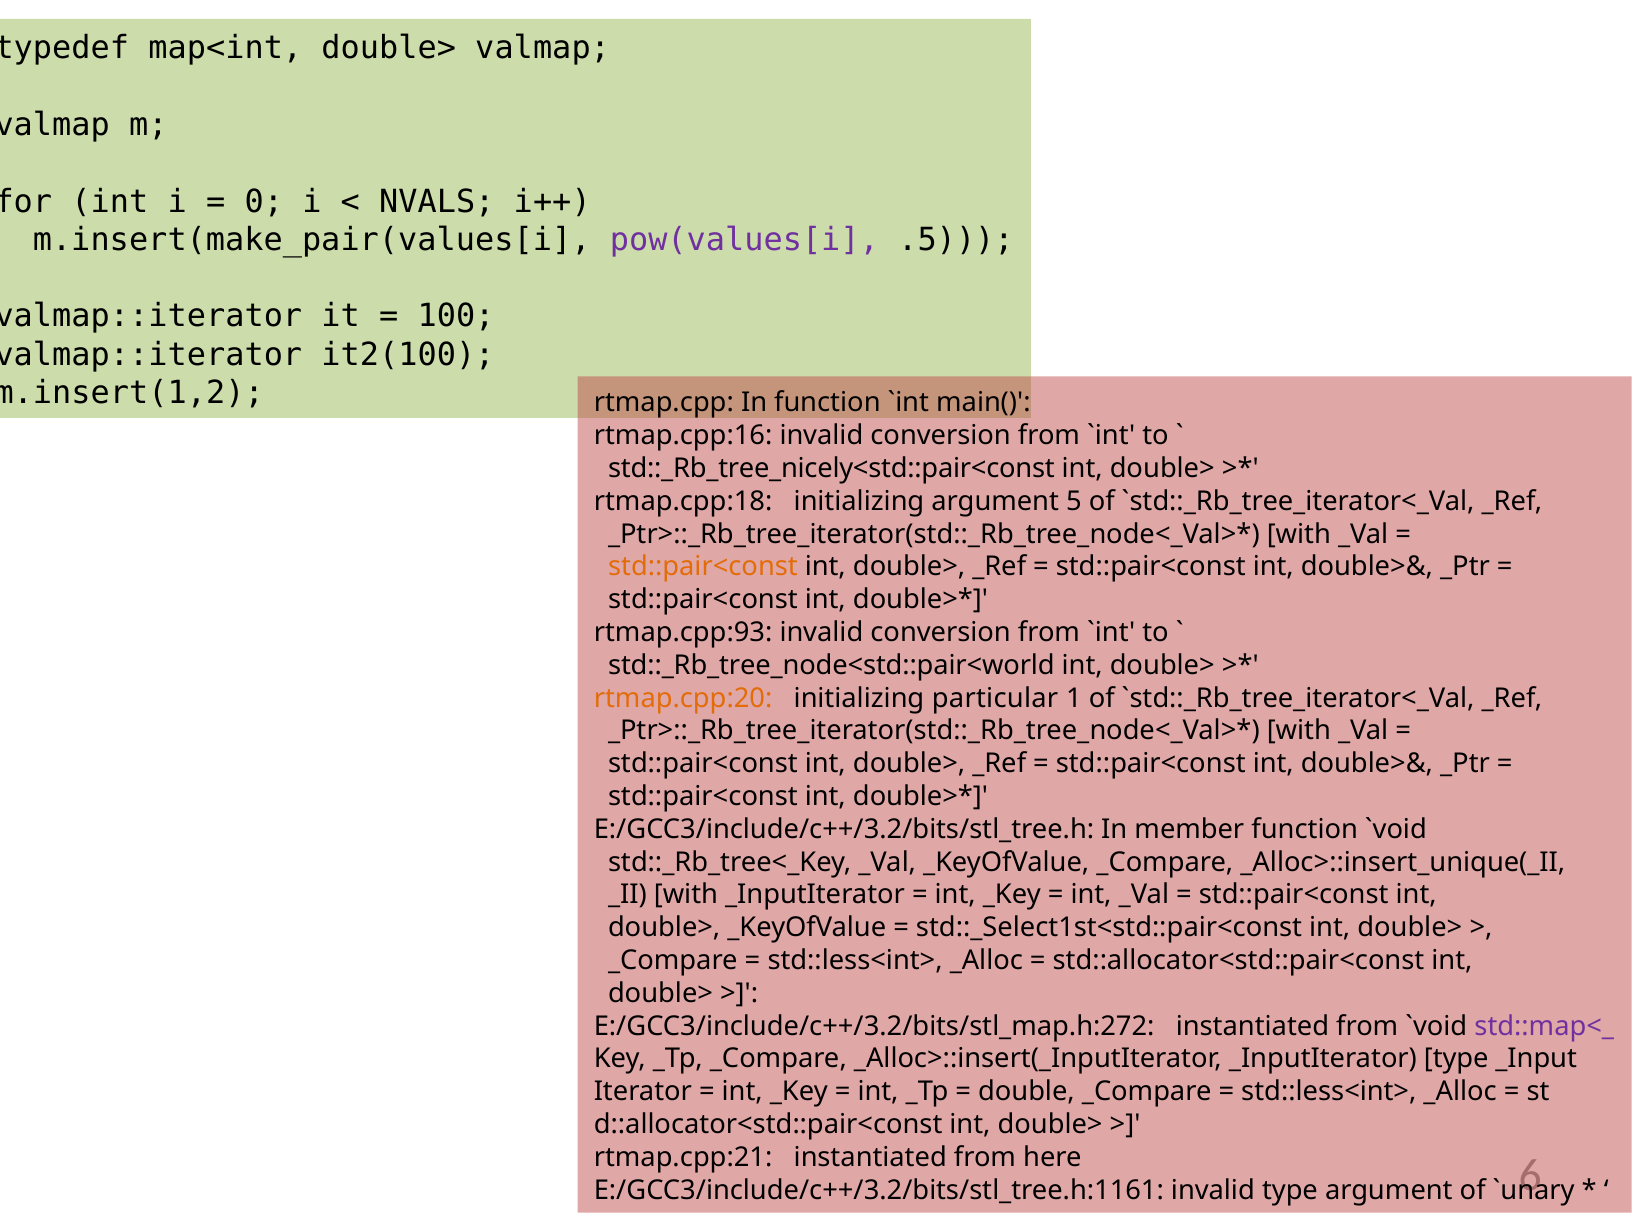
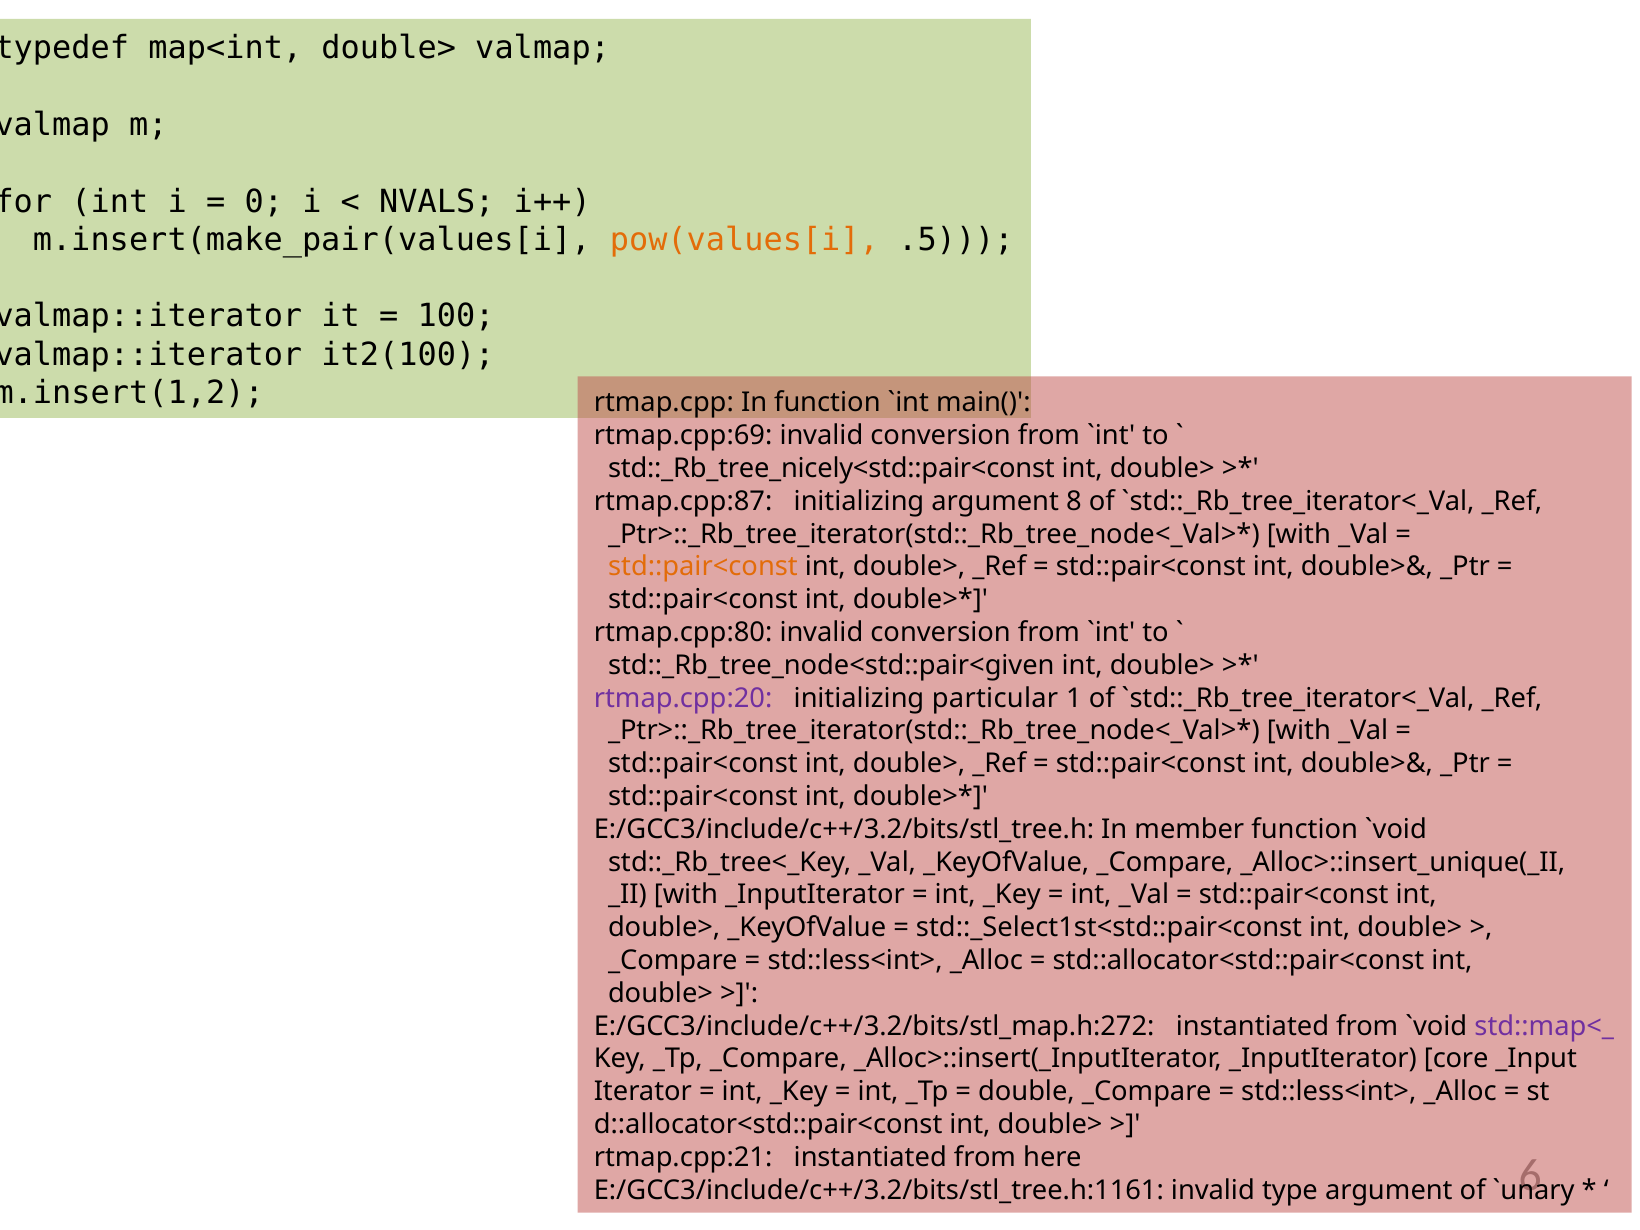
pow(values[i colour: purple -> orange (744, 240)
rtmap.cpp:16: rtmap.cpp:16 -> rtmap.cpp:69 (683, 436)
rtmap.cpp:18: rtmap.cpp:18 -> rtmap.cpp:87 (683, 501)
5: 5 -> 8 (1074, 501)
rtmap.cpp:93: rtmap.cpp:93 -> rtmap.cpp:80 (683, 632)
std::_Rb_tree_node<std::pair<world: std::_Rb_tree_node<std::pair<world -> std::_Rb_tree_node<std::pair<given (831, 665)
rtmap.cpp:20 colour: orange -> purple (683, 698)
_InputIterator type: type -> core (1456, 1059)
